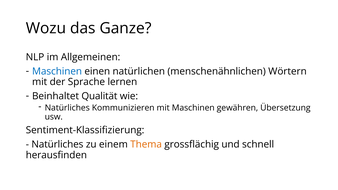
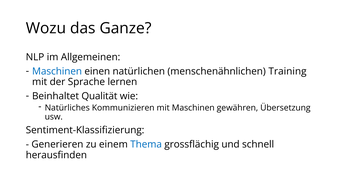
Wörtern: Wörtern -> Training (287, 71)
Natürliches: Natürliches -> Generieren (57, 144)
Thema colour: orange -> blue (146, 144)
